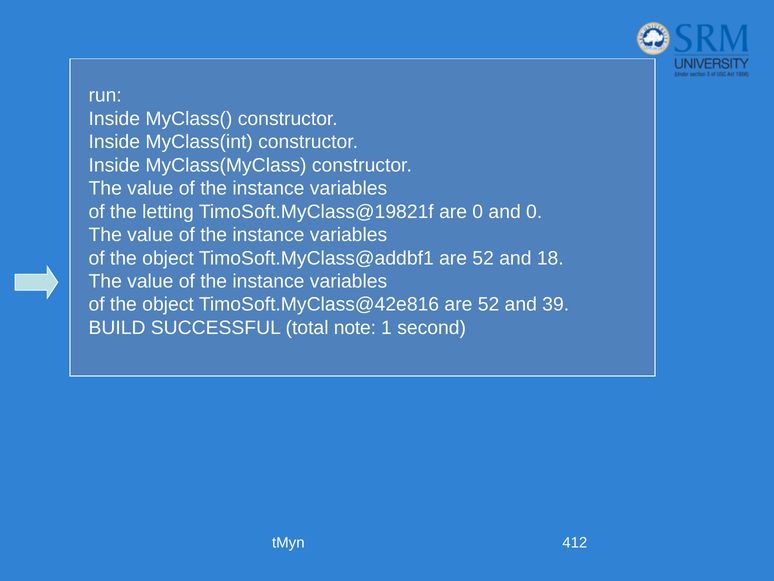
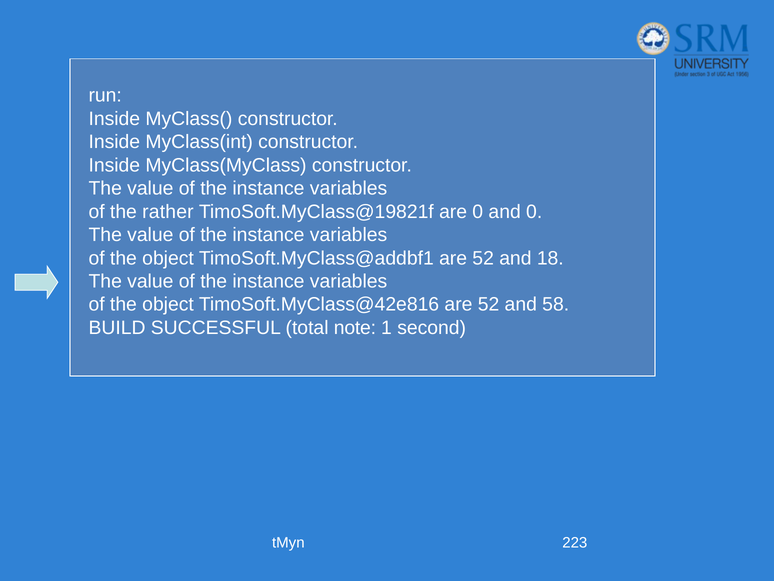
letting: letting -> rather (168, 211)
39: 39 -> 58 (556, 304)
412: 412 -> 223 (575, 542)
